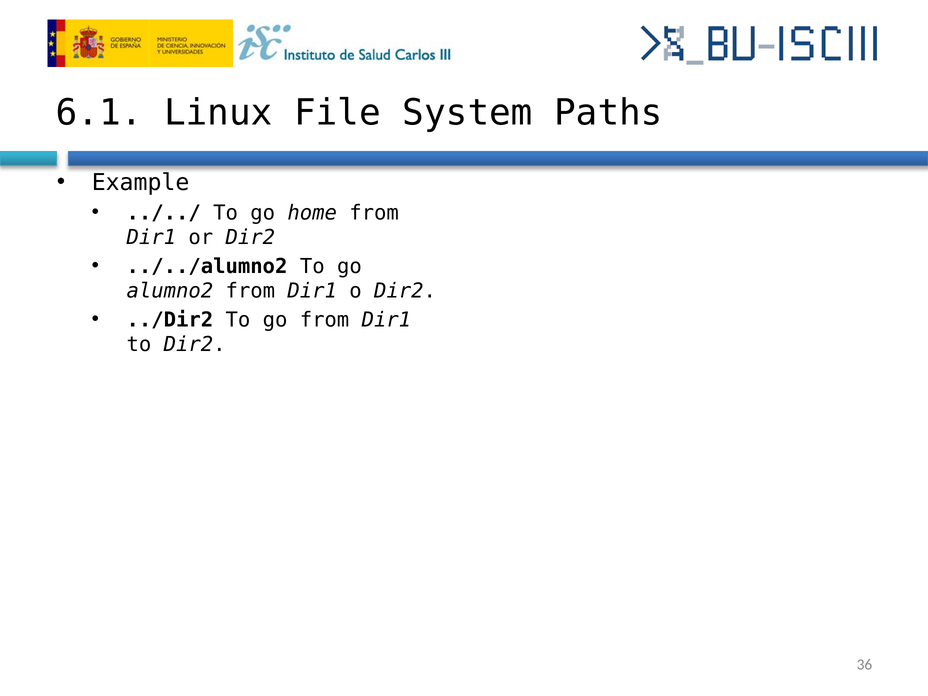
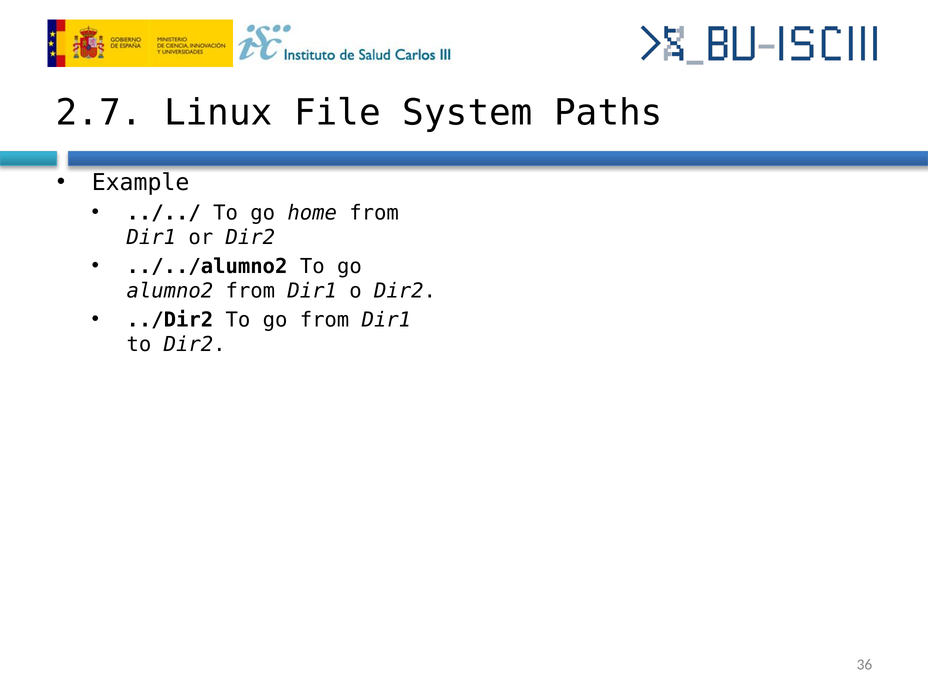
6.1: 6.1 -> 2.7 (99, 113)
